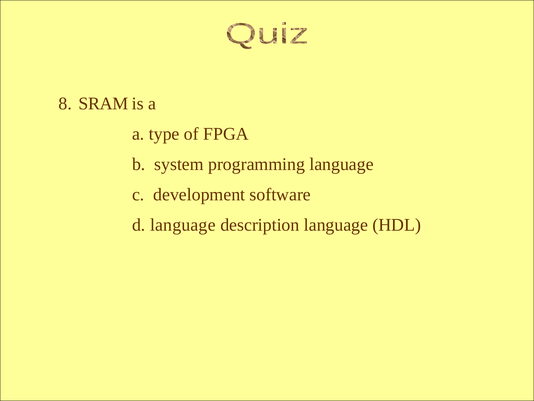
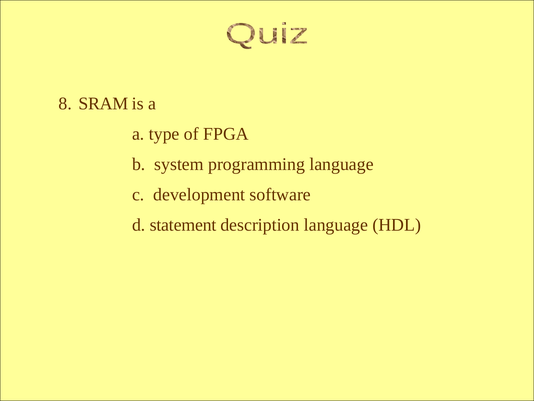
d language: language -> statement (183, 225)
